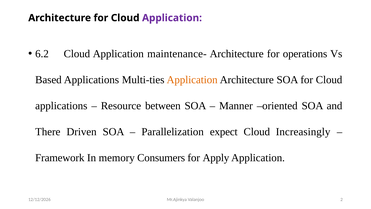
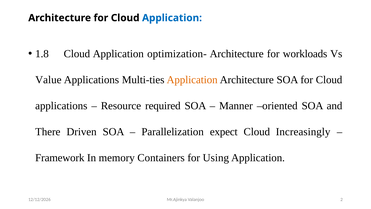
Application colour: purple -> blue (172, 18)
6.2: 6.2 -> 1.8 (42, 54)
maintenance-: maintenance- -> optimization- (177, 54)
operations: operations -> workloads (305, 54)
Based: Based -> Value (48, 80)
between: between -> required (163, 106)
Consumers: Consumers -> Containers (161, 158)
Apply: Apply -> Using (216, 158)
